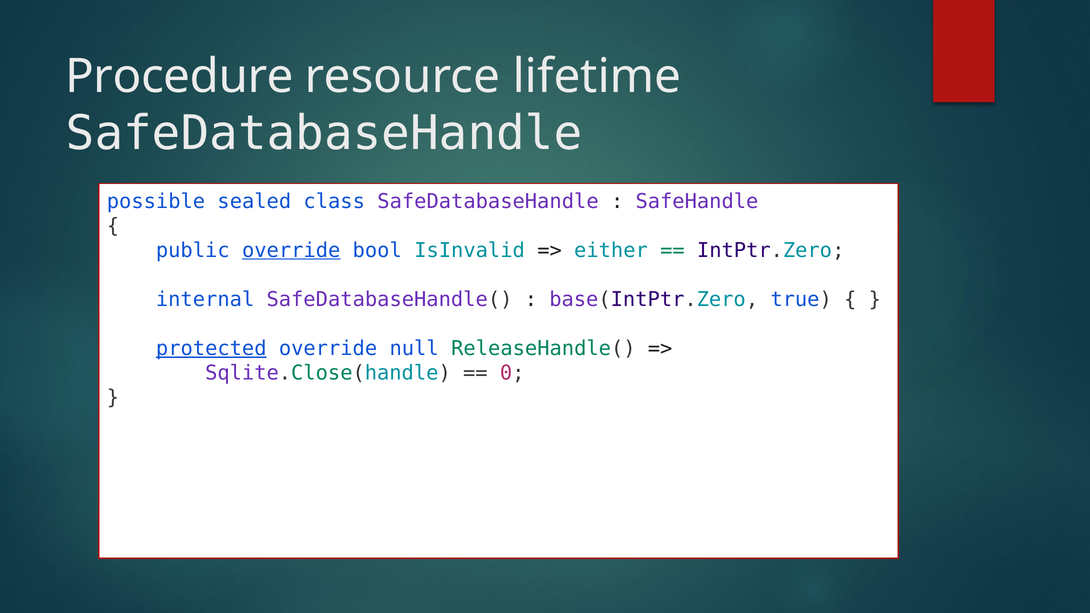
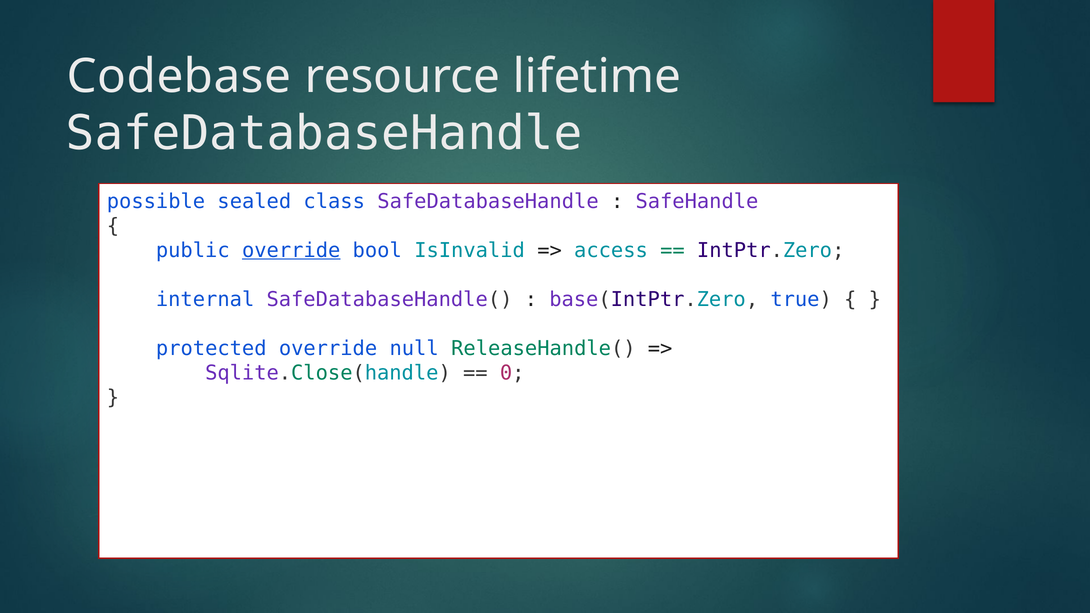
Procedure: Procedure -> Codebase (179, 77)
either: either -> access (611, 250)
protected underline: present -> none (211, 348)
